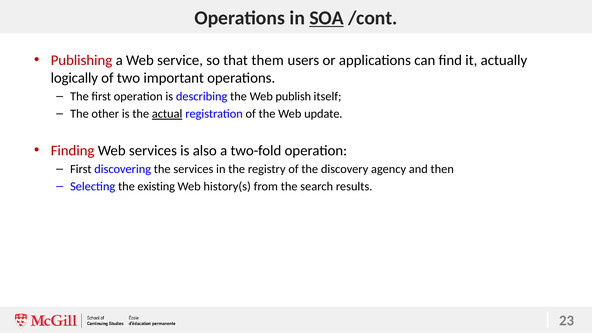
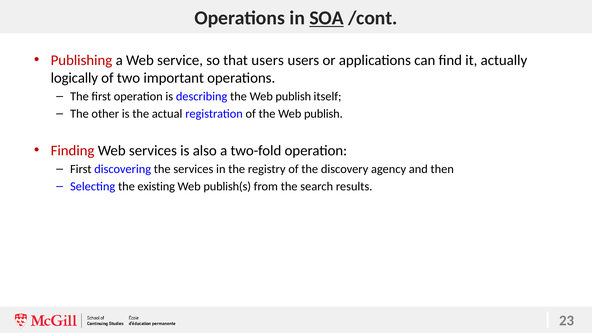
that them: them -> users (268, 60)
actual underline: present -> none (167, 114)
of the Web update: update -> publish (323, 114)
history(s: history(s -> publish(s (227, 186)
